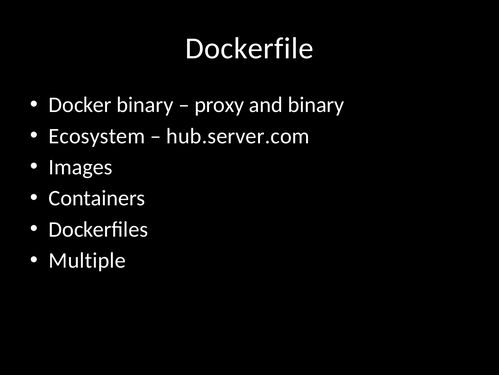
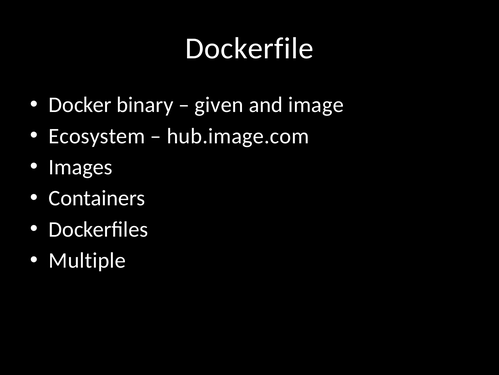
proxy: proxy -> given (219, 105)
and binary: binary -> image (316, 105)
hub.server.com: hub.server.com -> hub.image.com (238, 136)
